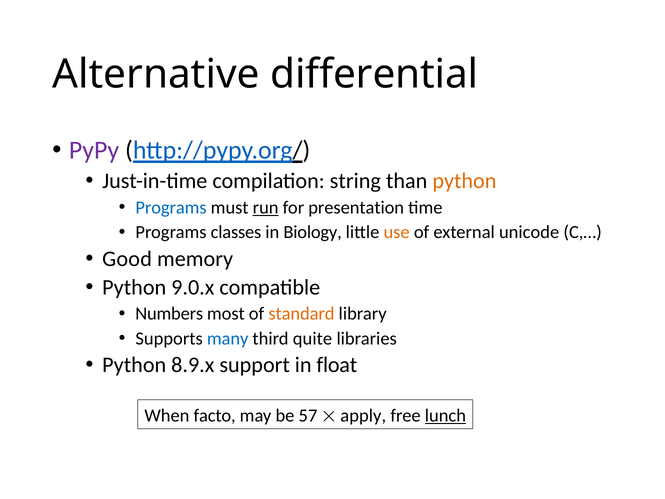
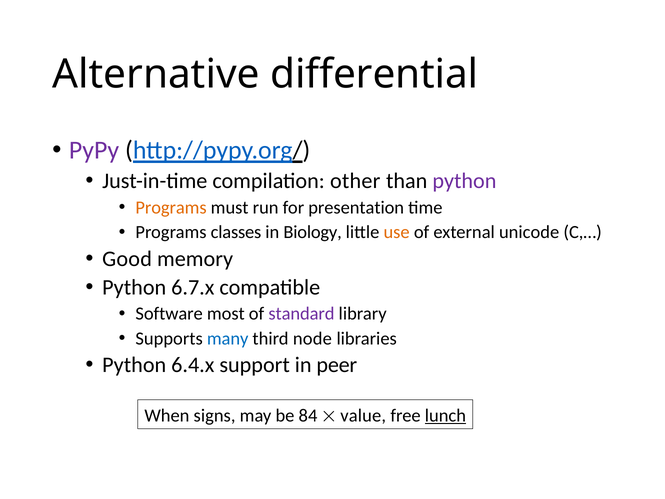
string: string -> other (355, 181)
python colour: orange -> purple (464, 181)
Programs colour: blue -> orange (171, 208)
run underline: present -> none (266, 208)
9.0.x: 9.0.x -> 6.7.x (193, 287)
Numbers: Numbers -> Software (169, 314)
standard colour: orange -> purple (301, 314)
quite: quite -> node (312, 338)
8.9.x: 8.9.x -> 6.4.x (193, 365)
float: float -> peer (337, 365)
facto: facto -> signs (215, 415)
57: 57 -> 84 (308, 415)
apply: apply -> value (363, 415)
